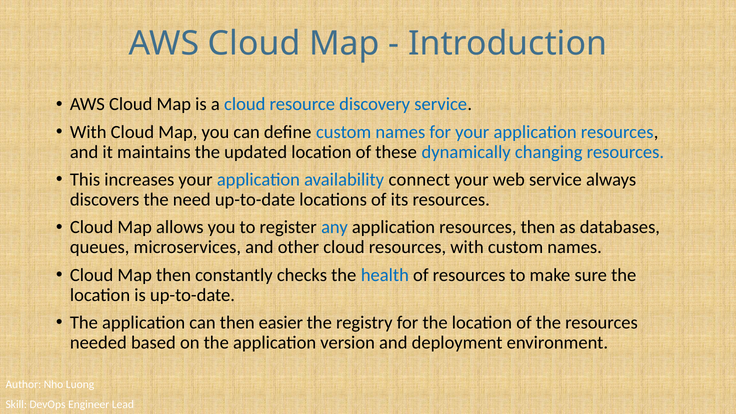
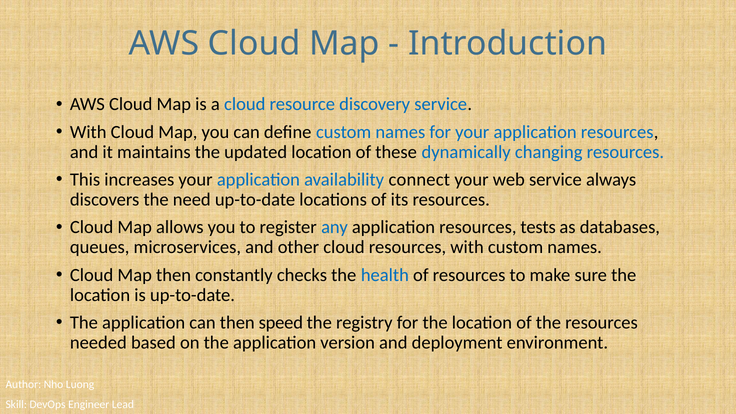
resources then: then -> tests (538, 227)
easier: easier -> speed (281, 323)
